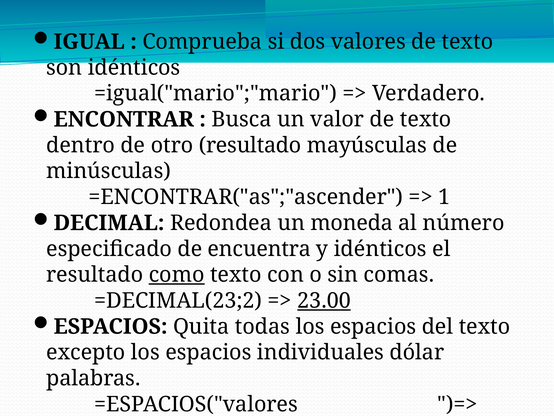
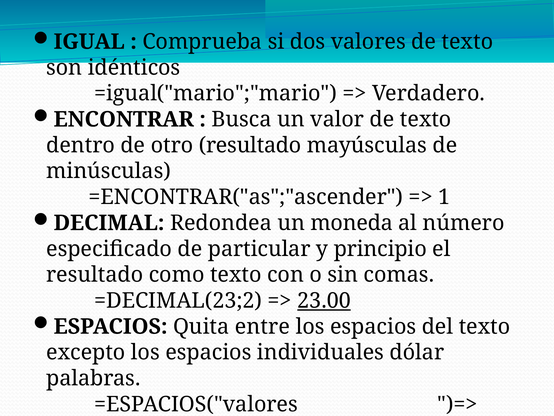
encuentra: encuentra -> particular (259, 249)
y idénticos: idénticos -> principio (380, 249)
como underline: present -> none (177, 274)
todas: todas -> entre (262, 326)
